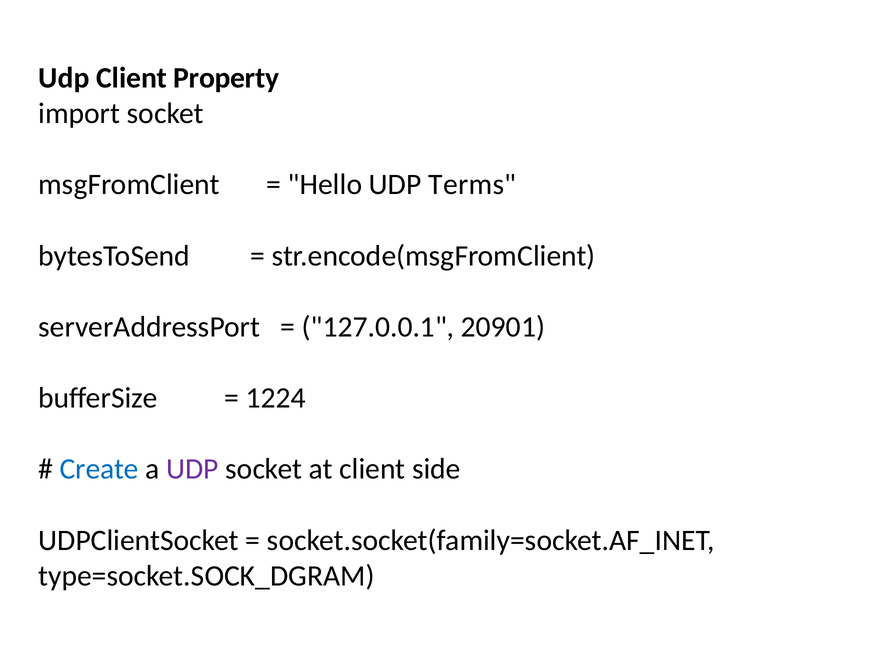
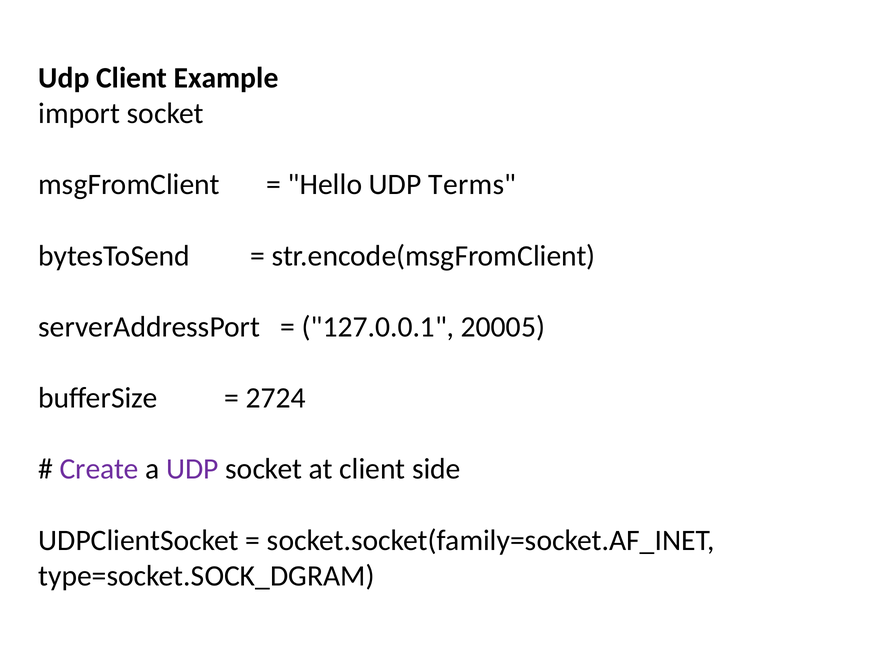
Property: Property -> Example (226, 78)
20901: 20901 -> 20005 (503, 327)
1224: 1224 -> 2724 (276, 398)
Create colour: blue -> purple (99, 469)
